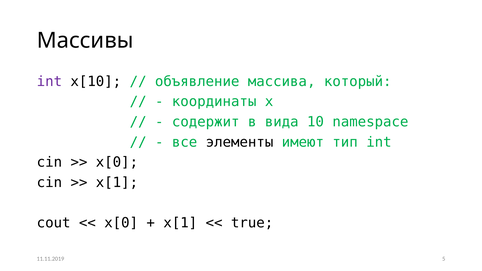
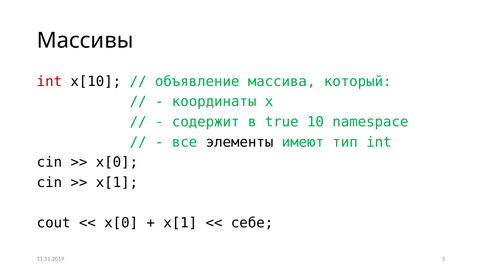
int colour: purple -> red (49, 81)
вида: вида -> true (282, 122)
true: true -> себе (252, 223)
